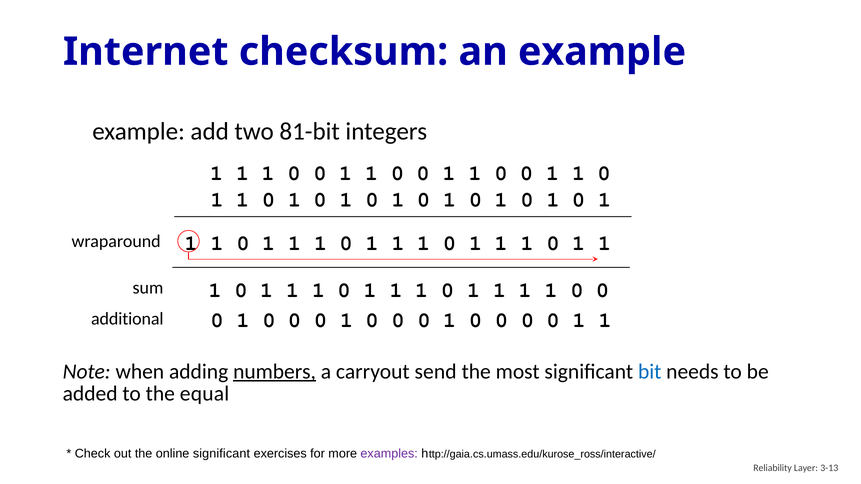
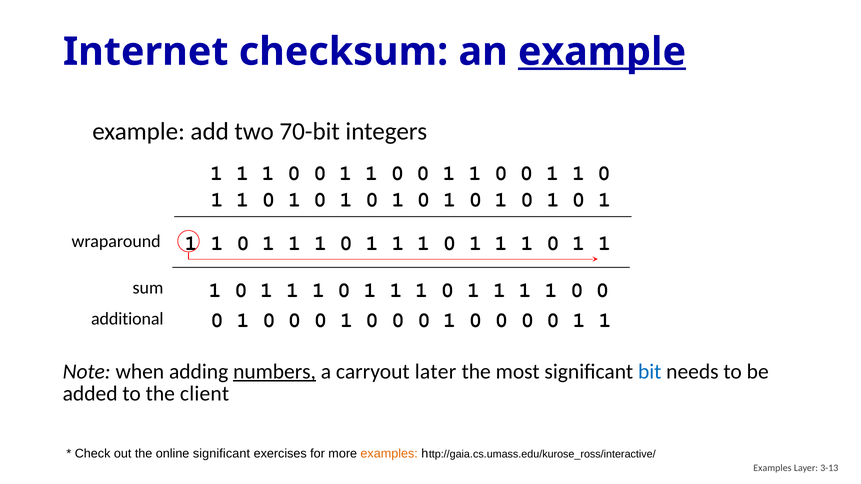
example underline: none -> present (602, 52)
81-bit: 81-bit -> 70-bit (310, 132)
send: send -> later (436, 372)
equal: equal -> client (205, 394)
examples colour: purple -> orange (389, 454)
Reliability: Reliability -> Examples (772, 468)
